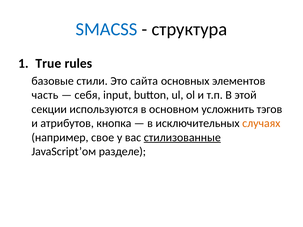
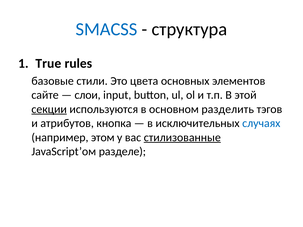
сайта: сайта -> цвета (144, 81)
часть: часть -> сайте (45, 95)
себя: себя -> слои (88, 95)
секции underline: none -> present (49, 109)
усложнить: усложнить -> разделить (228, 109)
случаях colour: orange -> blue (261, 123)
свое: свое -> этом (103, 138)
